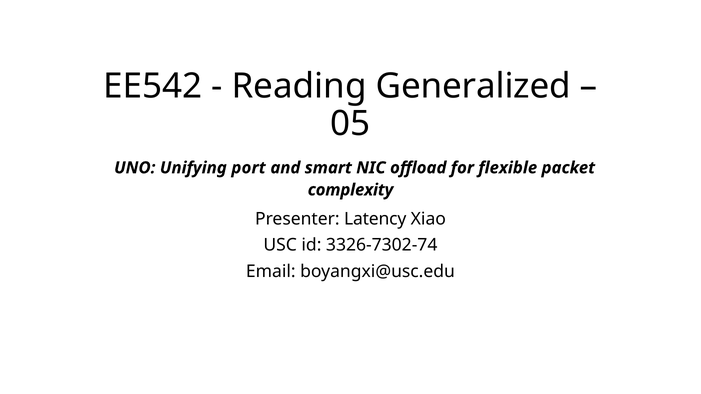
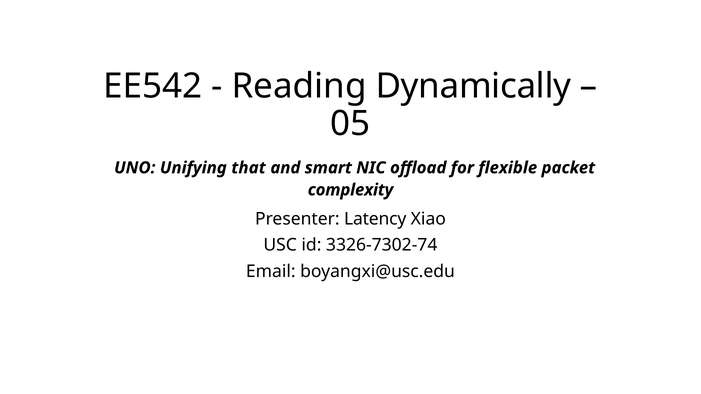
Generalized: Generalized -> Dynamically (473, 86)
port: port -> that (249, 168)
